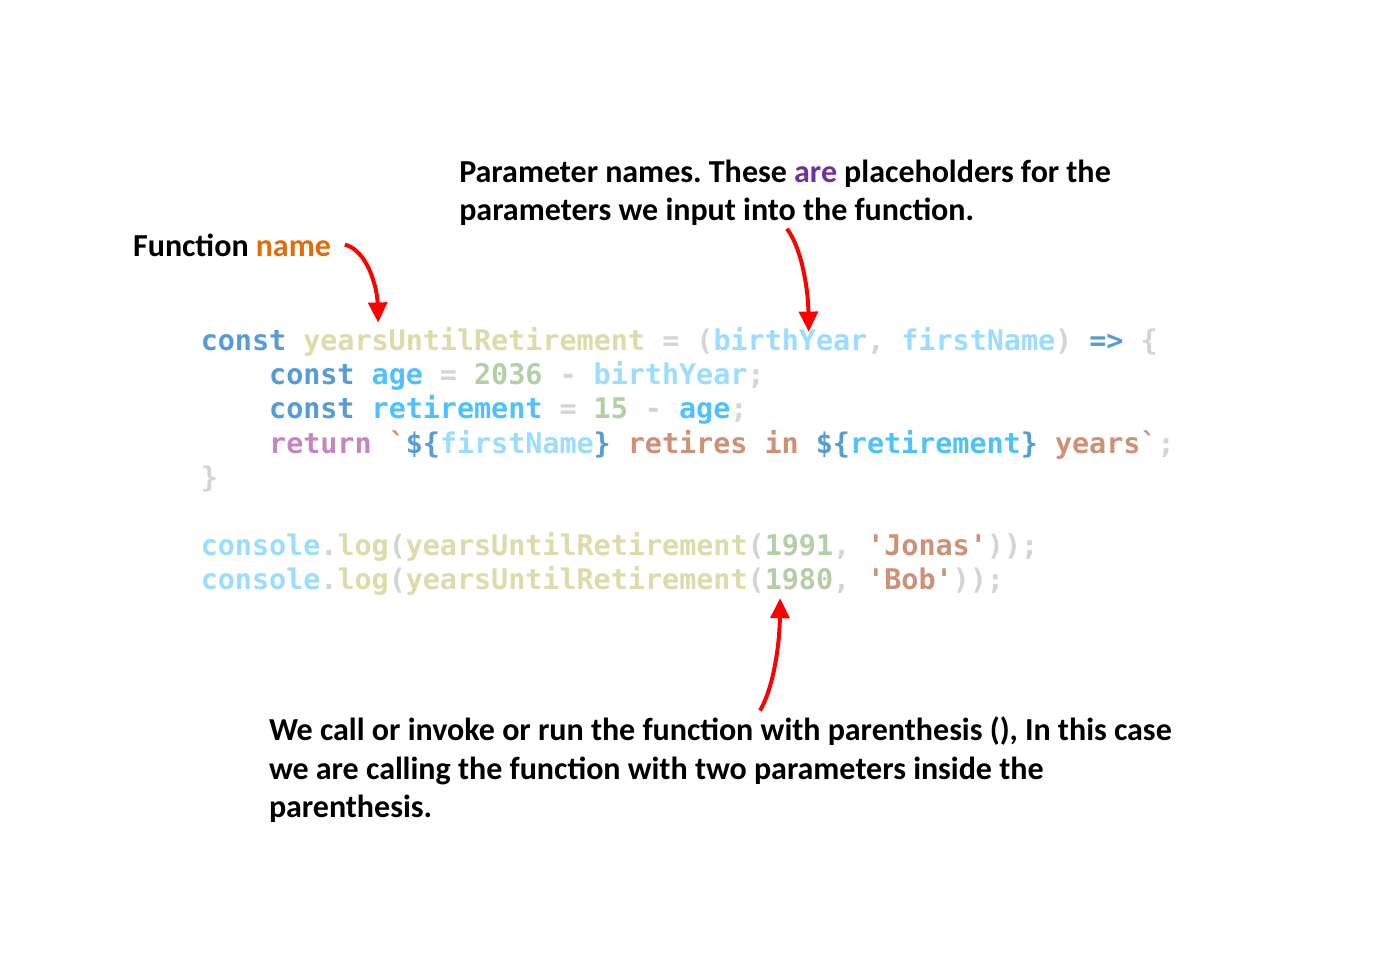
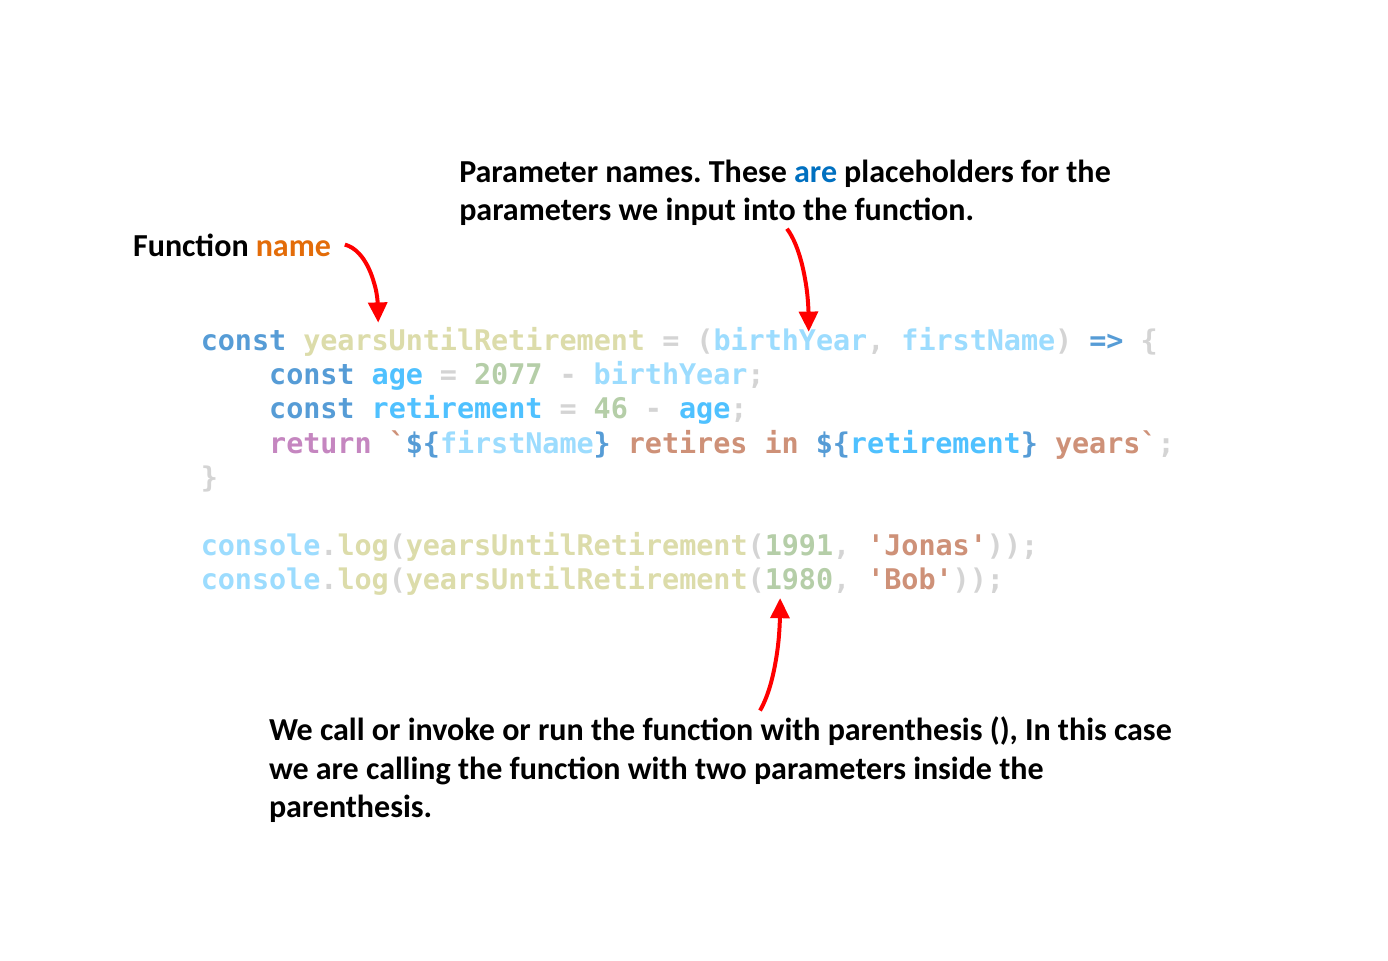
are colour: purple -> blue (816, 172)
2036: 2036 -> 2077 (508, 375)
15: 15 -> 46 (611, 409)
